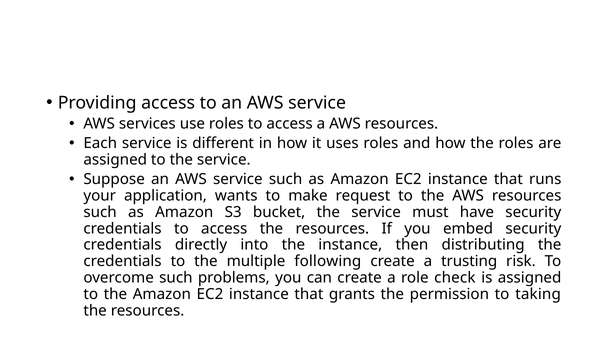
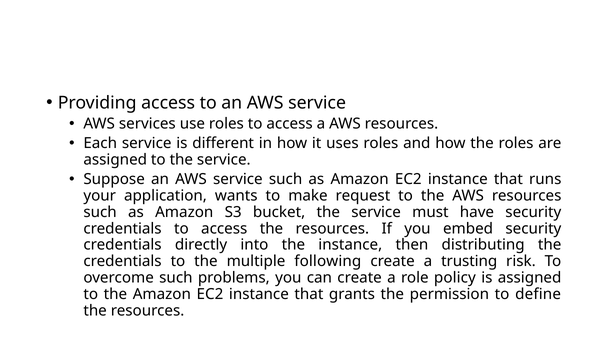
check: check -> policy (455, 278)
taking: taking -> define (538, 294)
